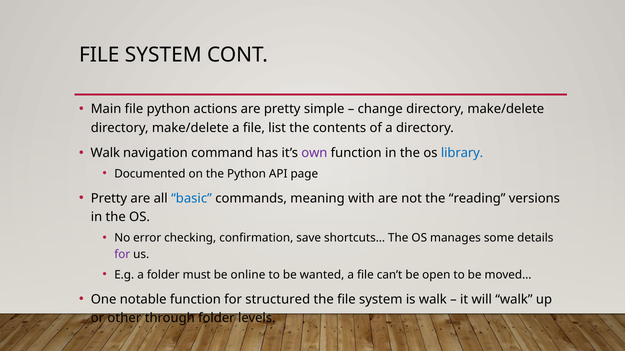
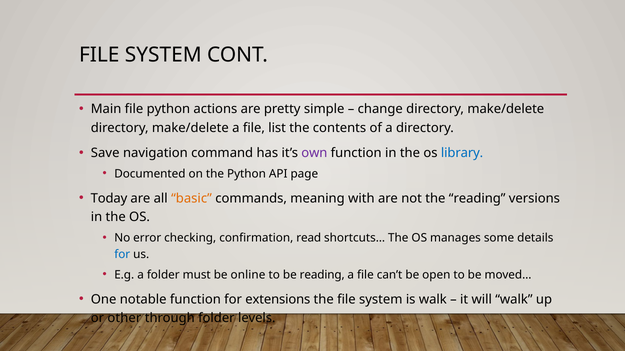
Walk: Walk -> Save (105, 153)
Pretty: Pretty -> Today (109, 199)
basic colour: blue -> orange (191, 199)
save: save -> read (309, 238)
for colour: purple -> blue (122, 255)
be wanted: wanted -> reading (322, 275)
structured: structured -> extensions (278, 300)
